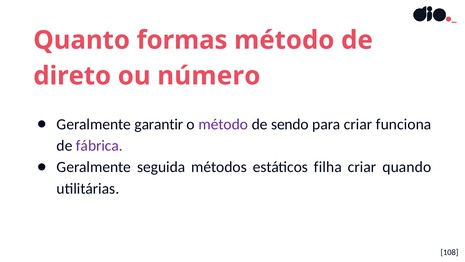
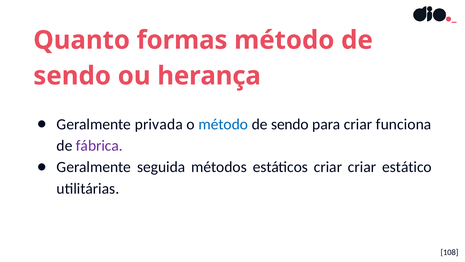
direto: direto -> sendo (72, 76)
número: número -> herança (209, 76)
garantir: garantir -> privada (159, 124)
método colour: purple -> blue (223, 124)
estáticos filha: filha -> criar (328, 167)
quando: quando -> estático (407, 167)
